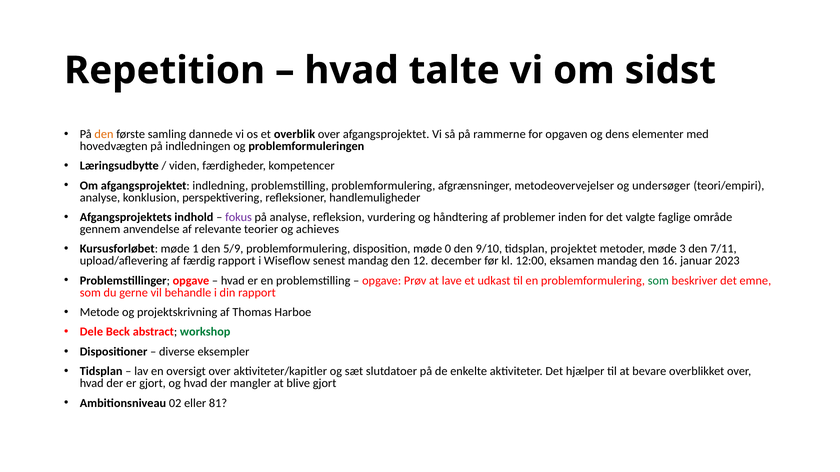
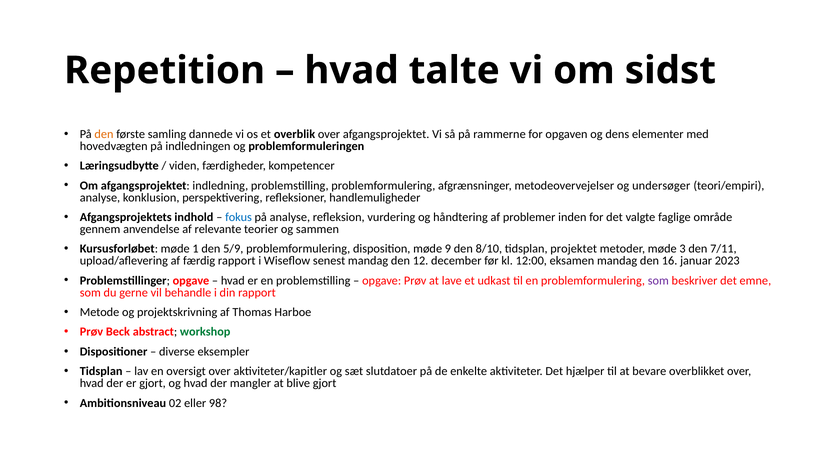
fokus colour: purple -> blue (239, 218)
achieves: achieves -> sammen (318, 229)
0: 0 -> 9 (448, 249)
9/10: 9/10 -> 8/10 (489, 249)
som colour: green -> purple (658, 281)
Dele: Dele -> Prøv (91, 332)
81: 81 -> 98 (218, 404)
